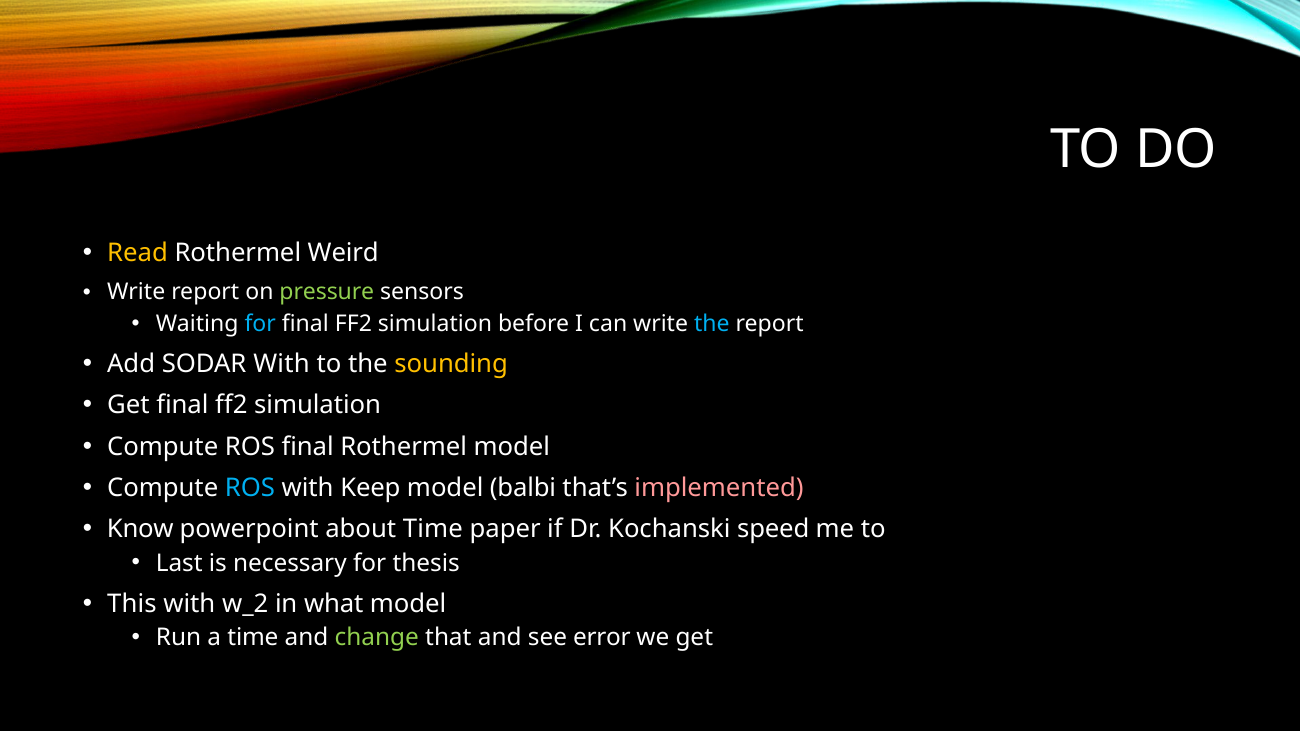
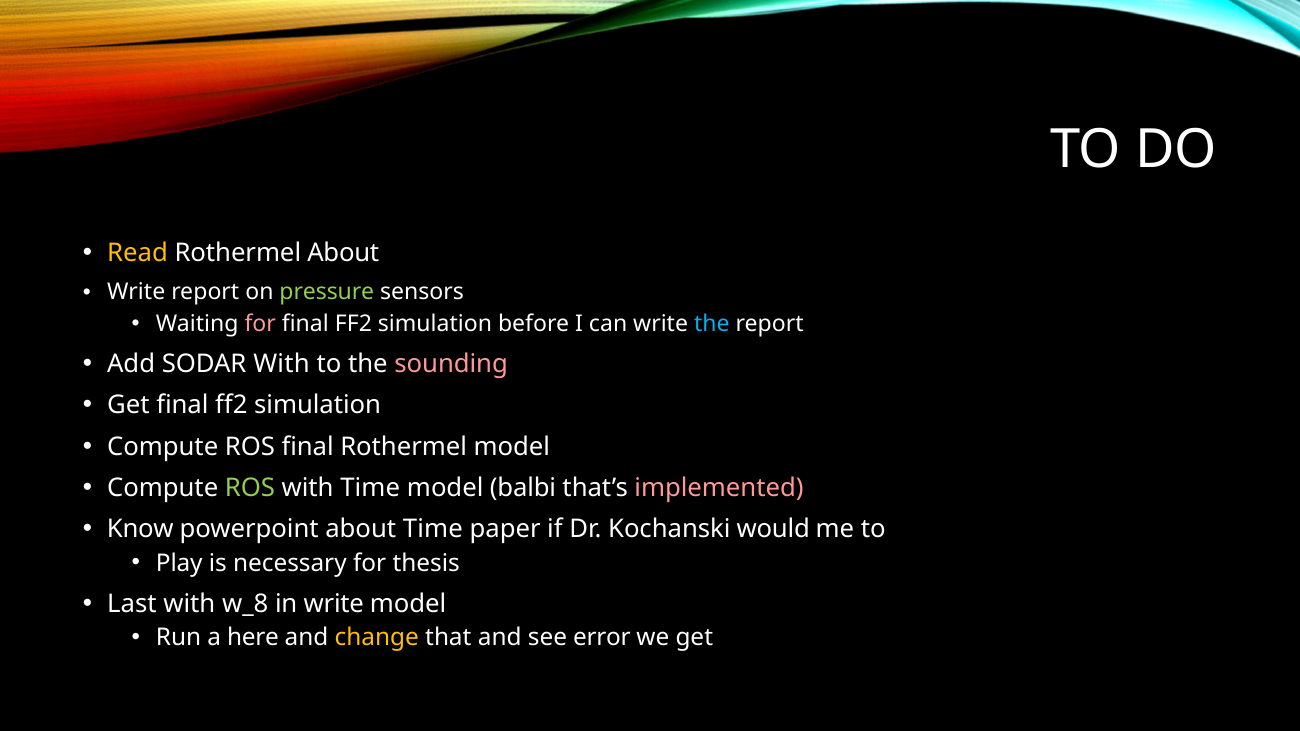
Rothermel Weird: Weird -> About (343, 253)
for colour: light blue -> pink (260, 324)
sounding colour: yellow -> pink (451, 364)
ROS colour: light blue -> light green (250, 488)
with Keep: Keep -> Time (370, 488)
speed: speed -> would (773, 529)
Last: Last -> Play (179, 563)
This: This -> Last (132, 604)
w_2: w_2 -> w_8 (245, 604)
in what: what -> write (334, 604)
a time: time -> here (253, 638)
change colour: light green -> yellow (377, 638)
